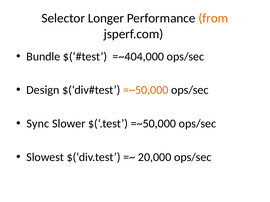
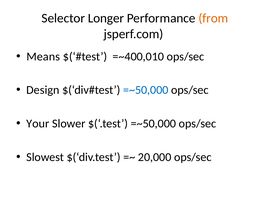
Bundle: Bundle -> Means (43, 57)
=~404,000: =~404,000 -> =~400,010 (138, 57)
=~50,000 colour: orange -> blue (146, 90)
Sync: Sync -> Your (38, 124)
